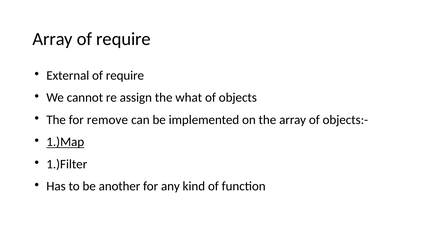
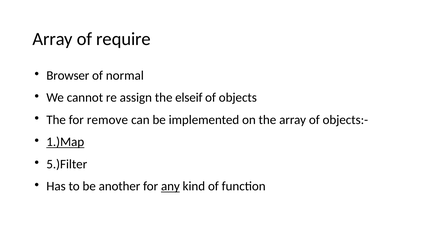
External: External -> Browser (68, 75)
require: require -> normal (125, 75)
what: what -> elseif (189, 97)
1.)Filter: 1.)Filter -> 5.)Filter (67, 164)
any underline: none -> present (170, 186)
